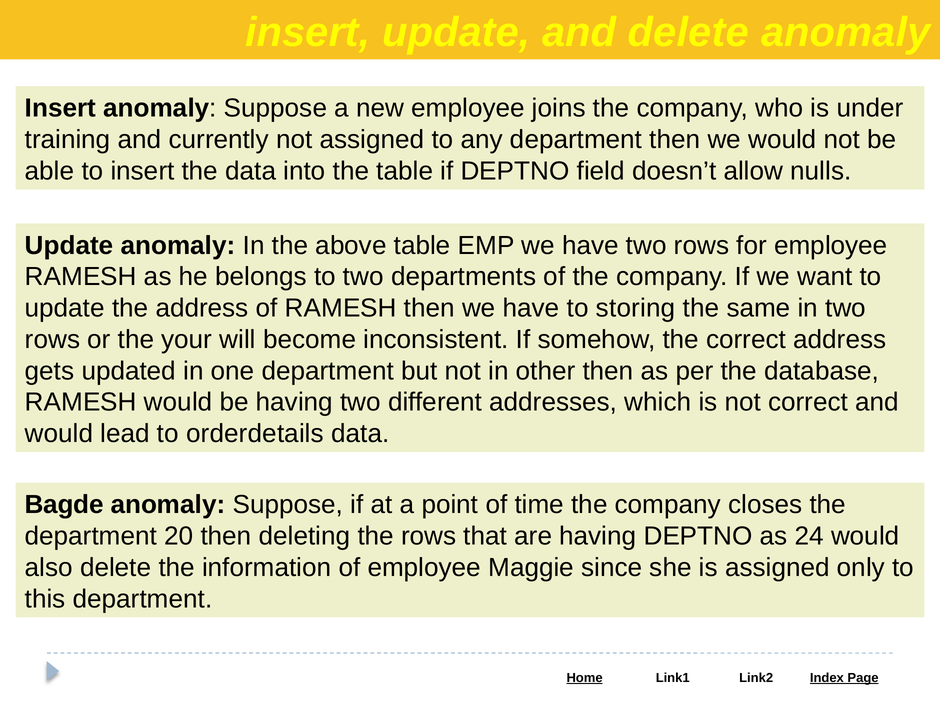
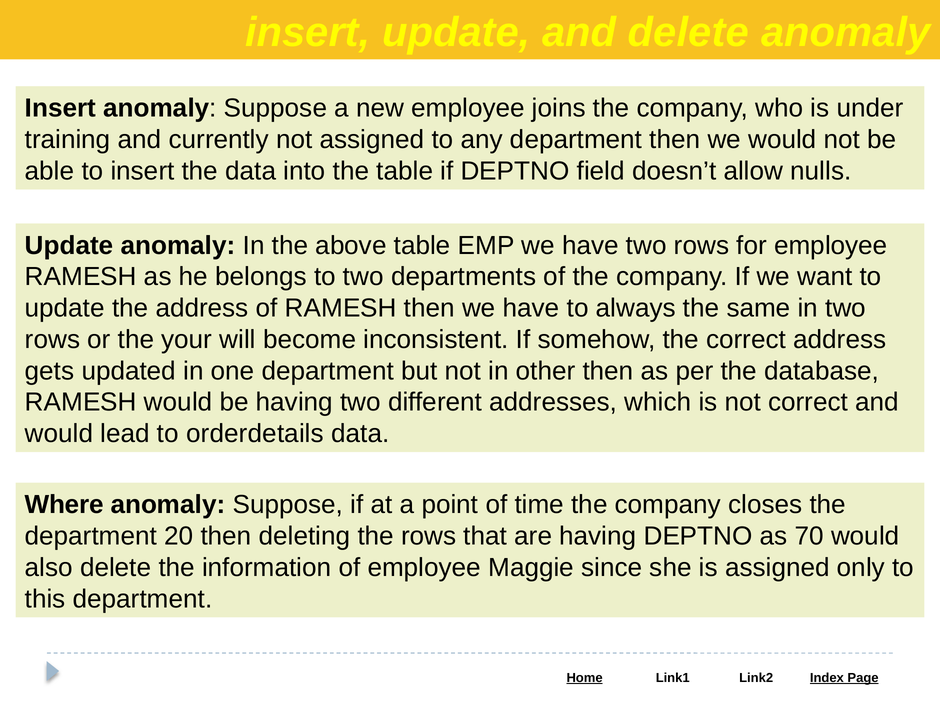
storing: storing -> always (636, 308)
Bagde: Bagde -> Where (64, 505)
24: 24 -> 70 (809, 536)
